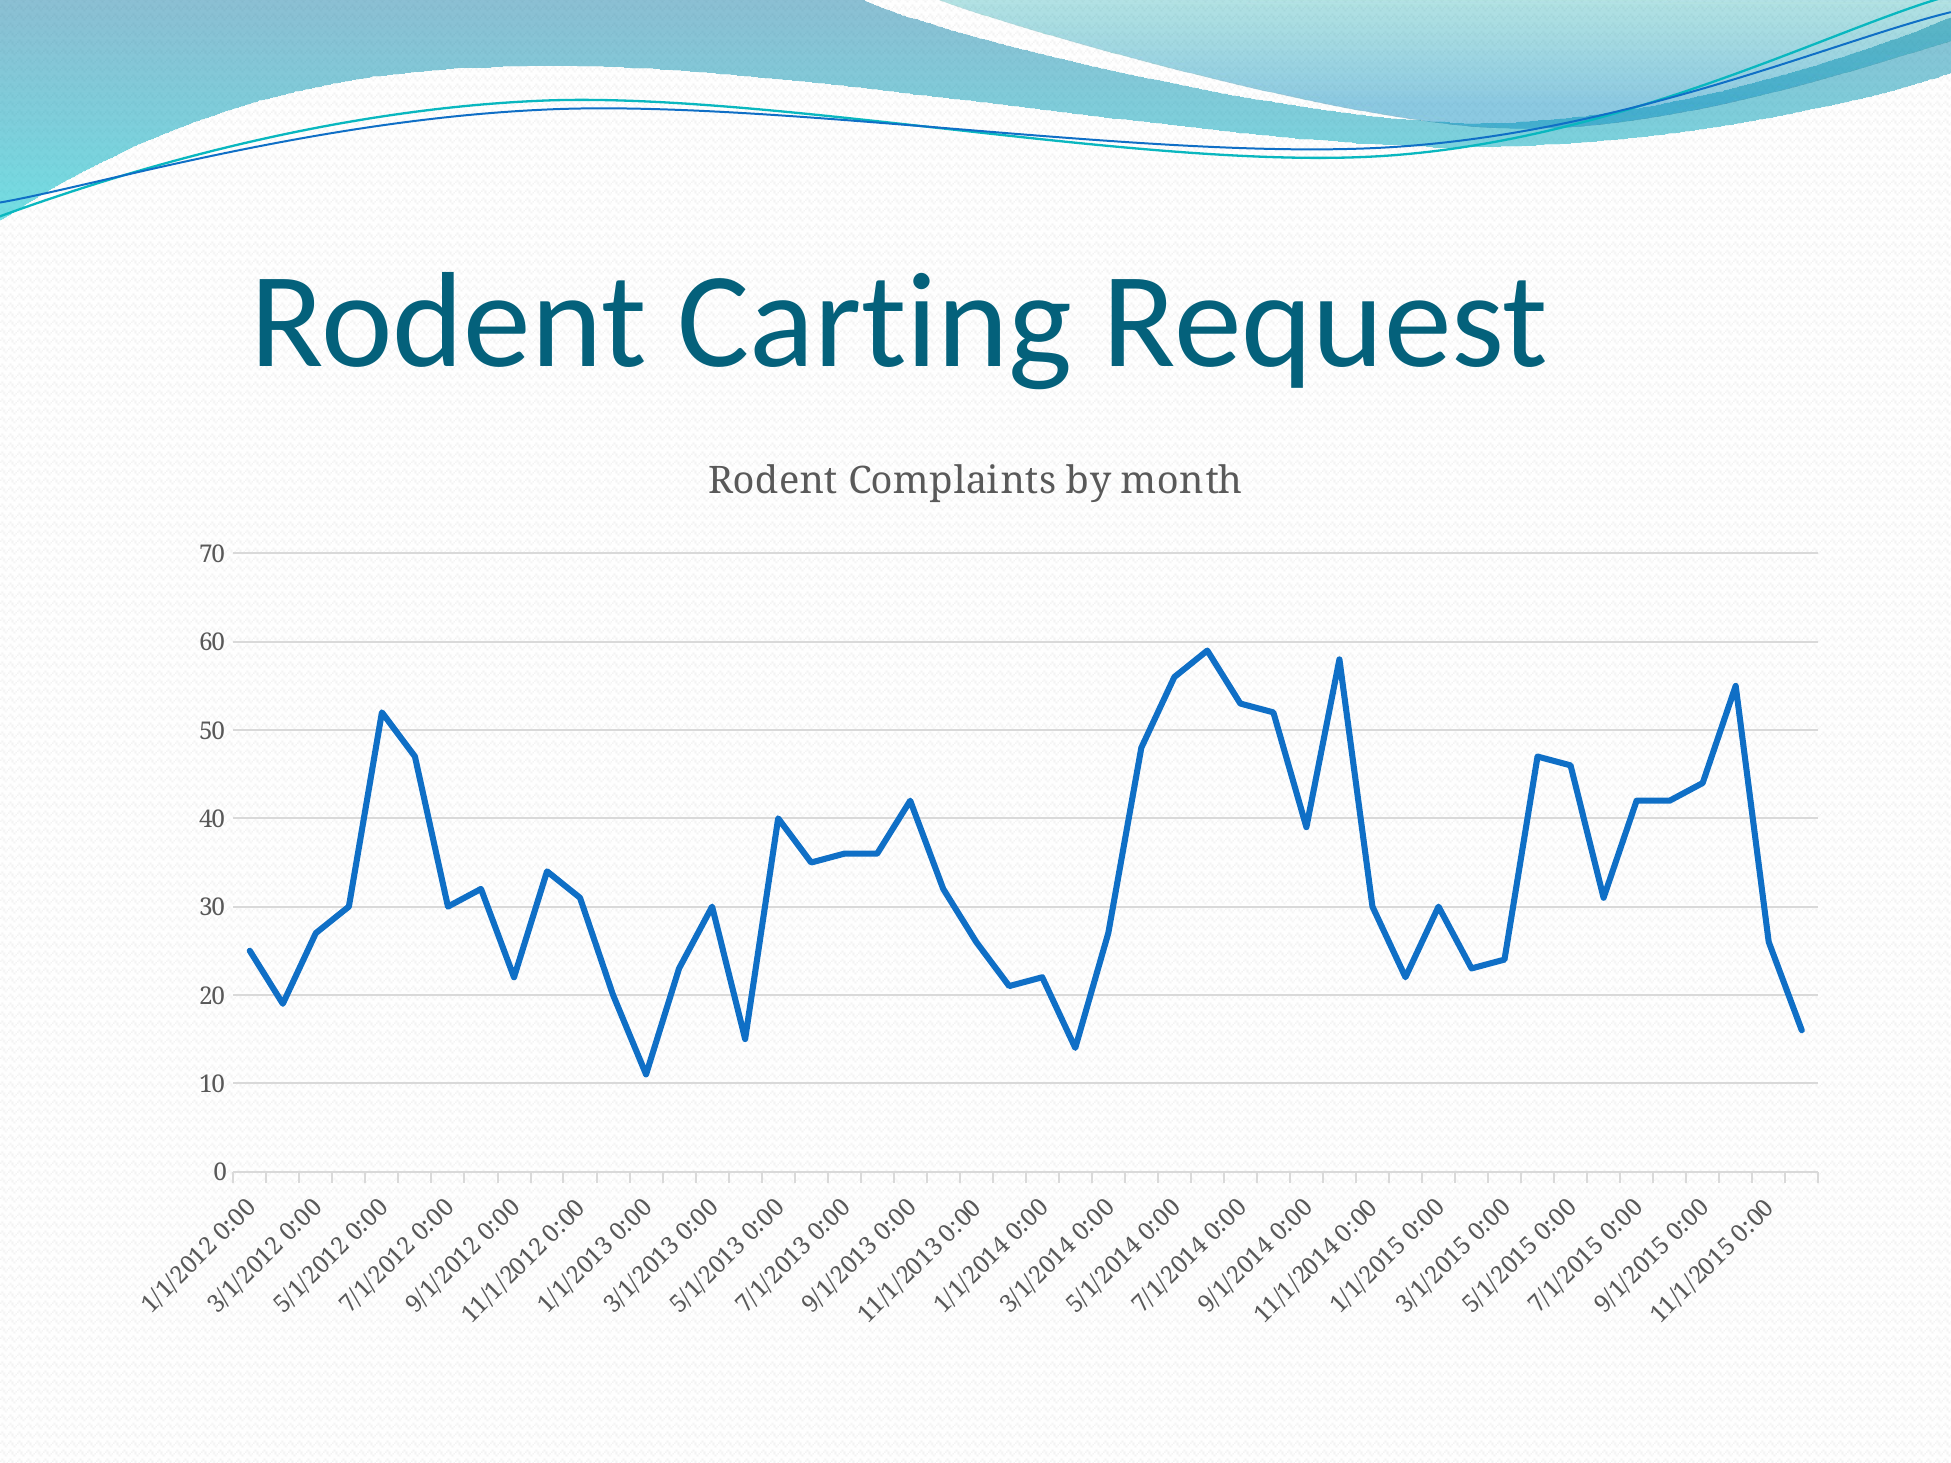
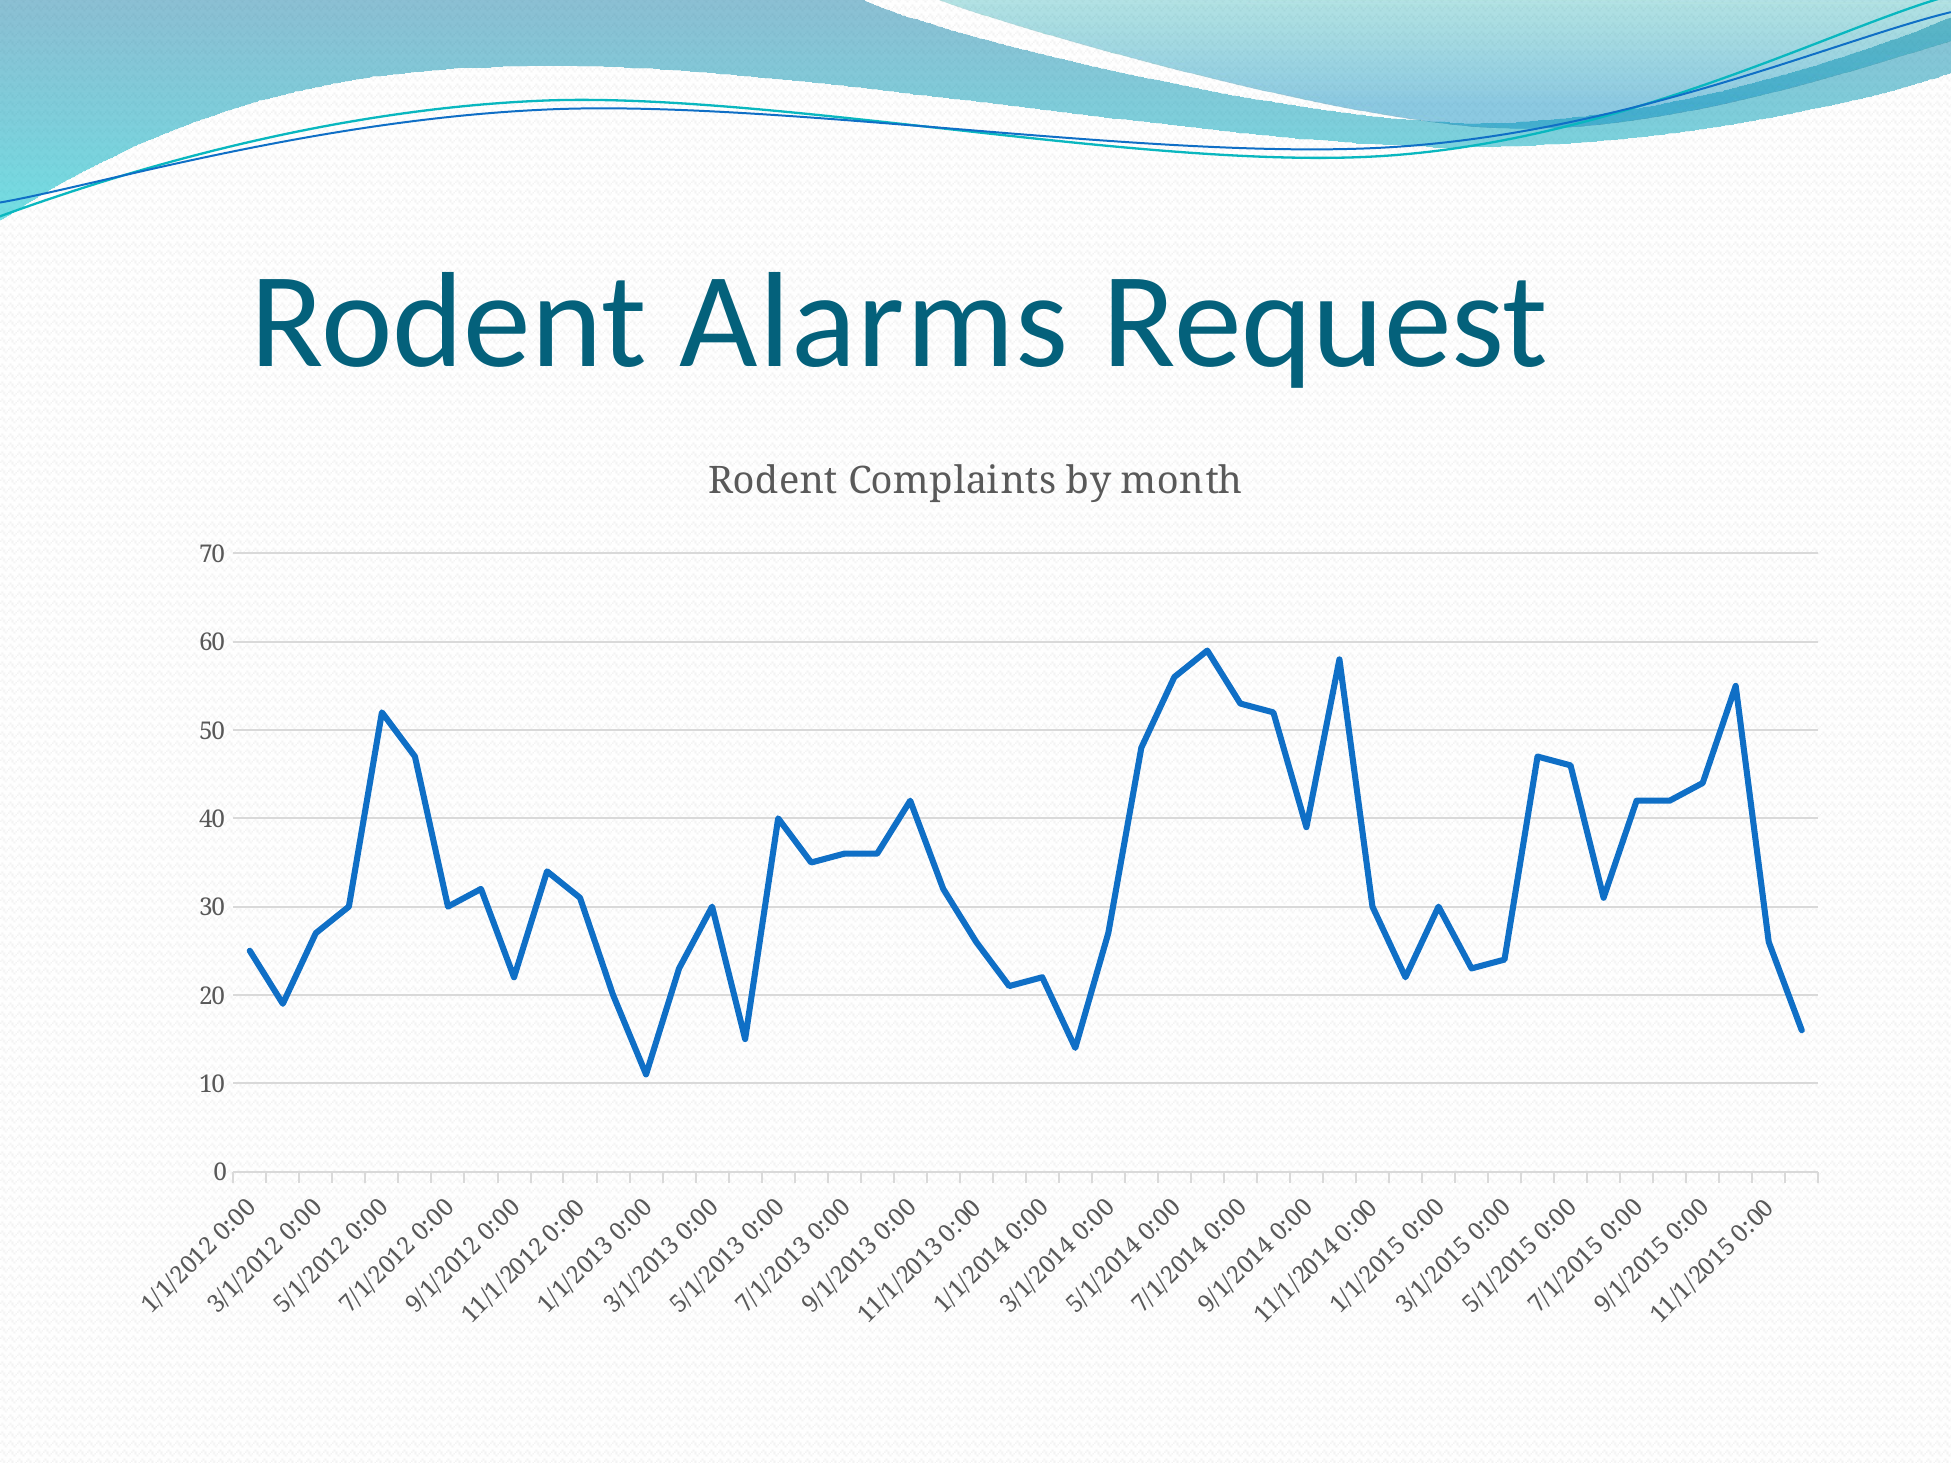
Carting: Carting -> Alarms (874, 322)
